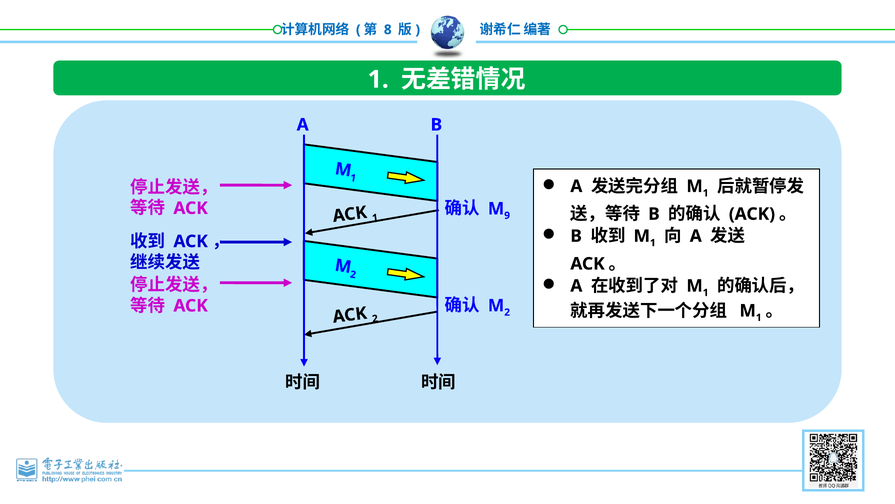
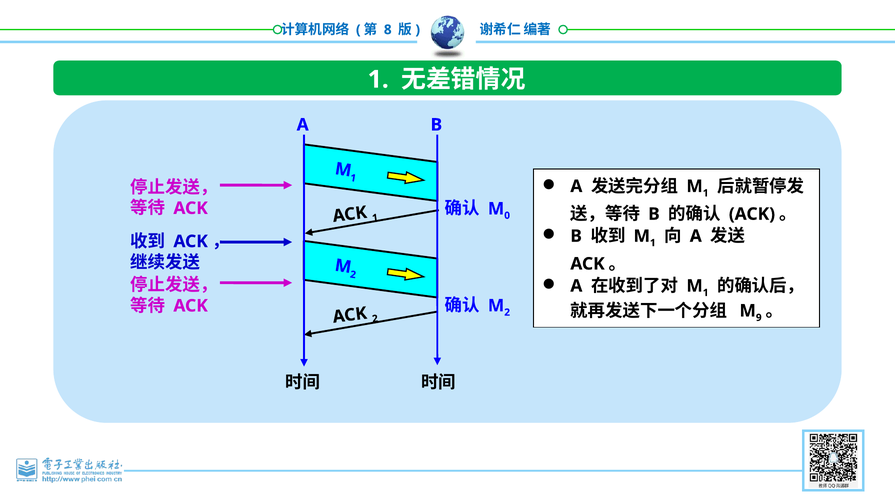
9: 9 -> 0 (507, 215)
1: 1 -> 9 (759, 317)
